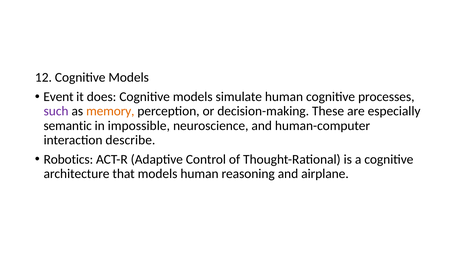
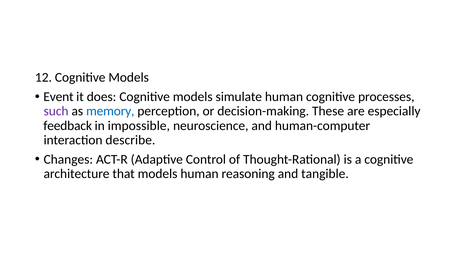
memory colour: orange -> blue (110, 111)
semantic: semantic -> feedback (68, 126)
Robotics: Robotics -> Changes (68, 159)
airplane: airplane -> tangible (325, 174)
